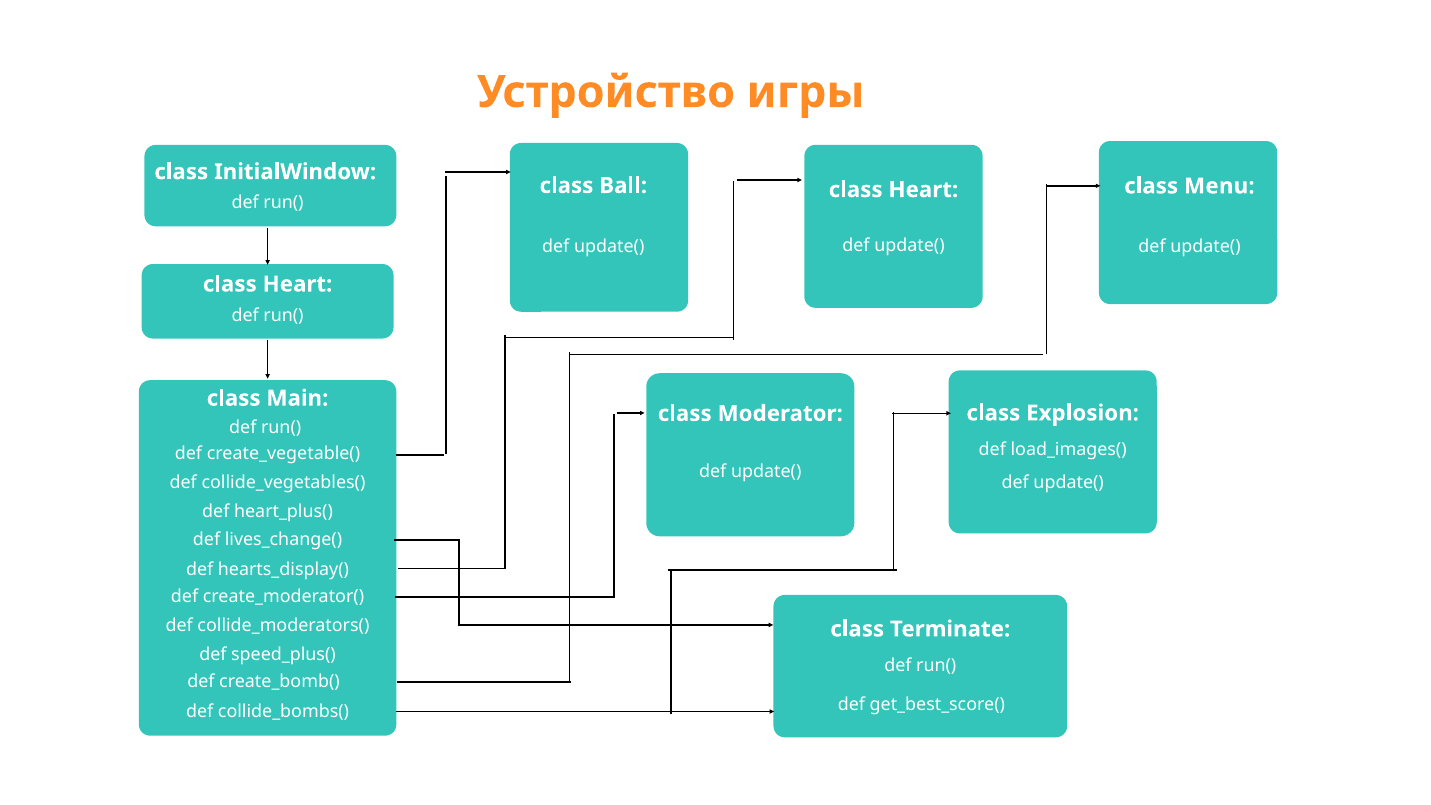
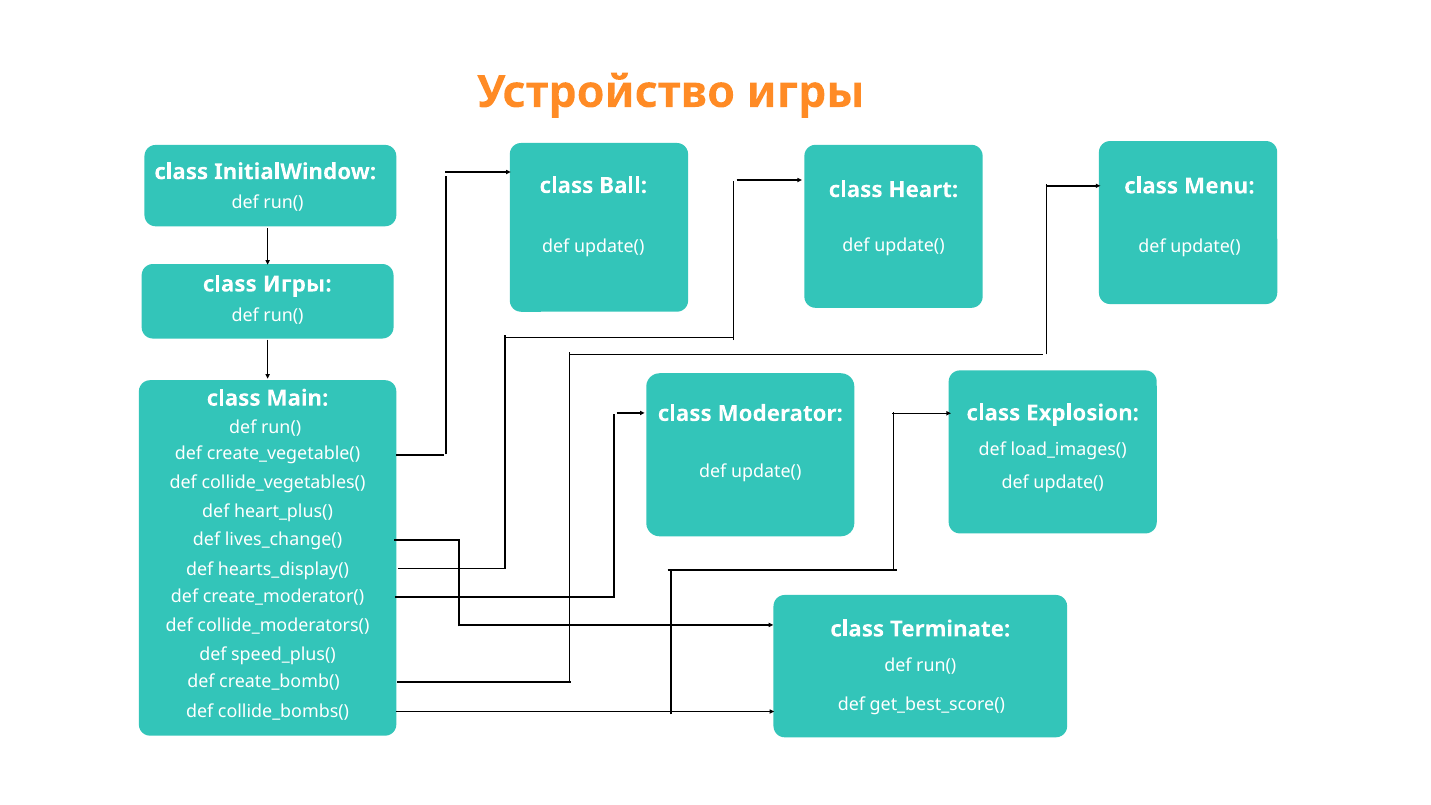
Heart: Heart -> Игры (297, 284)
